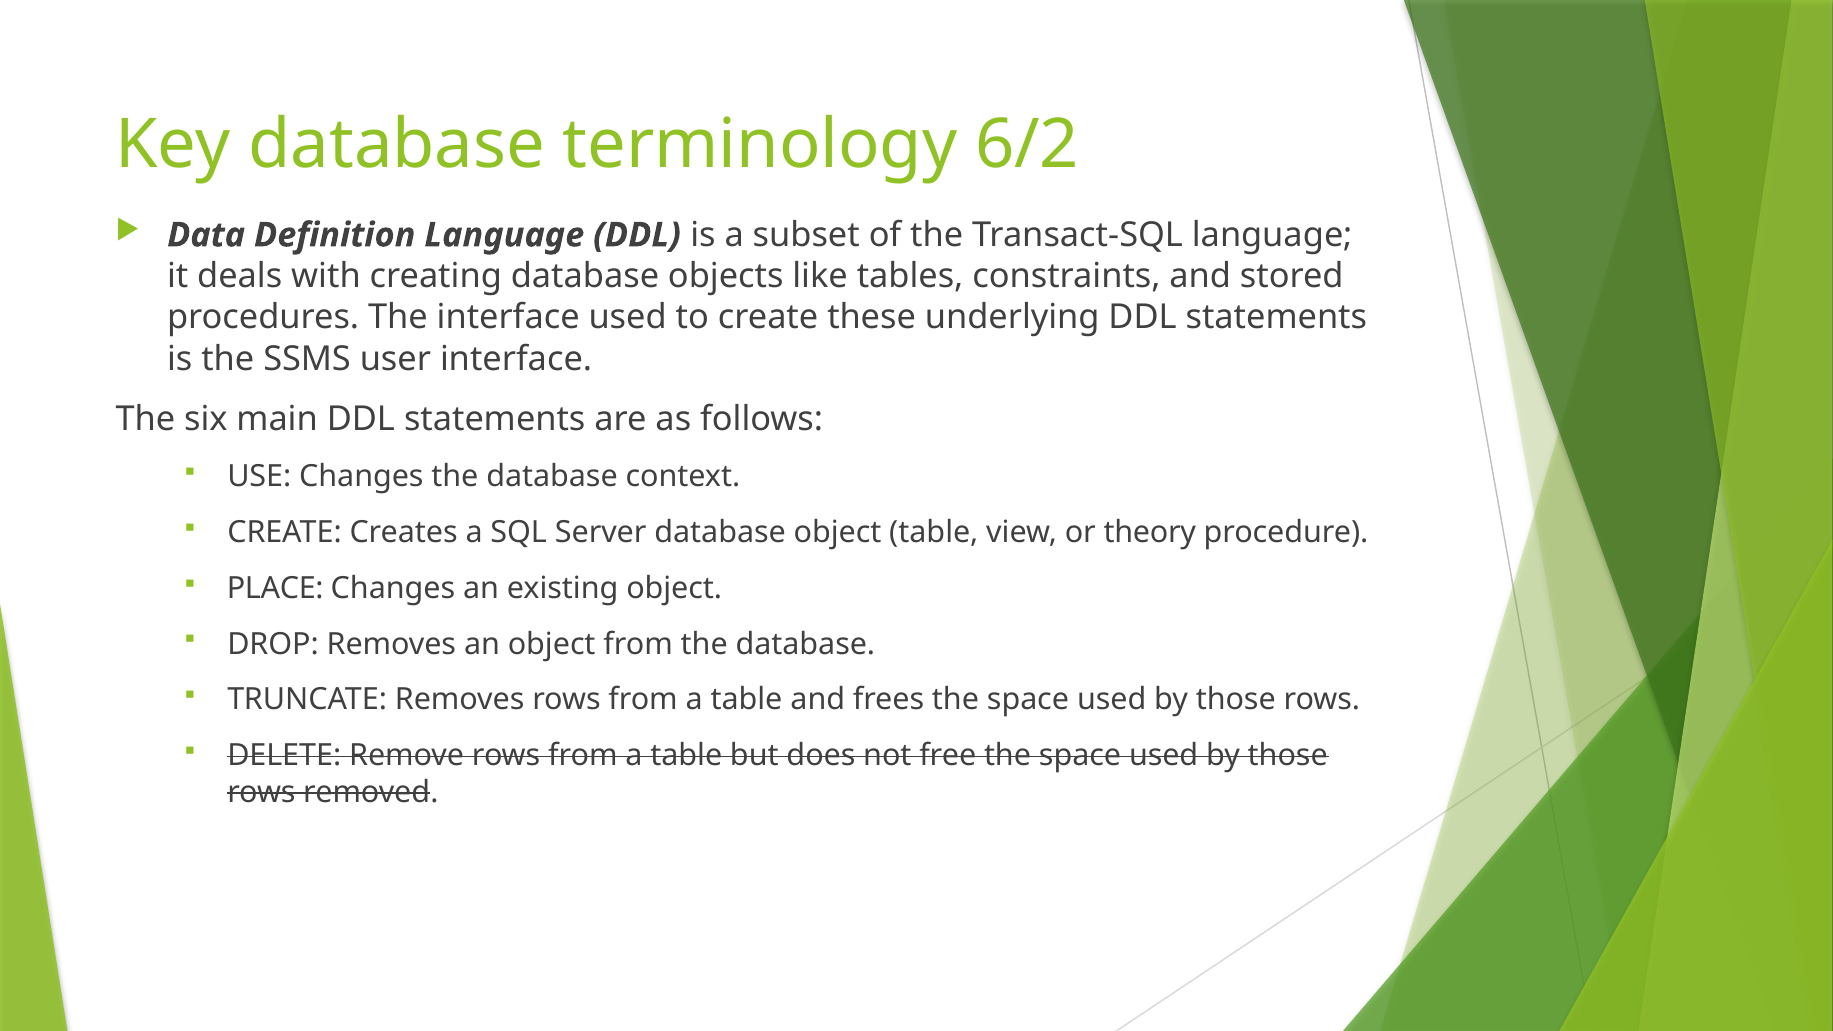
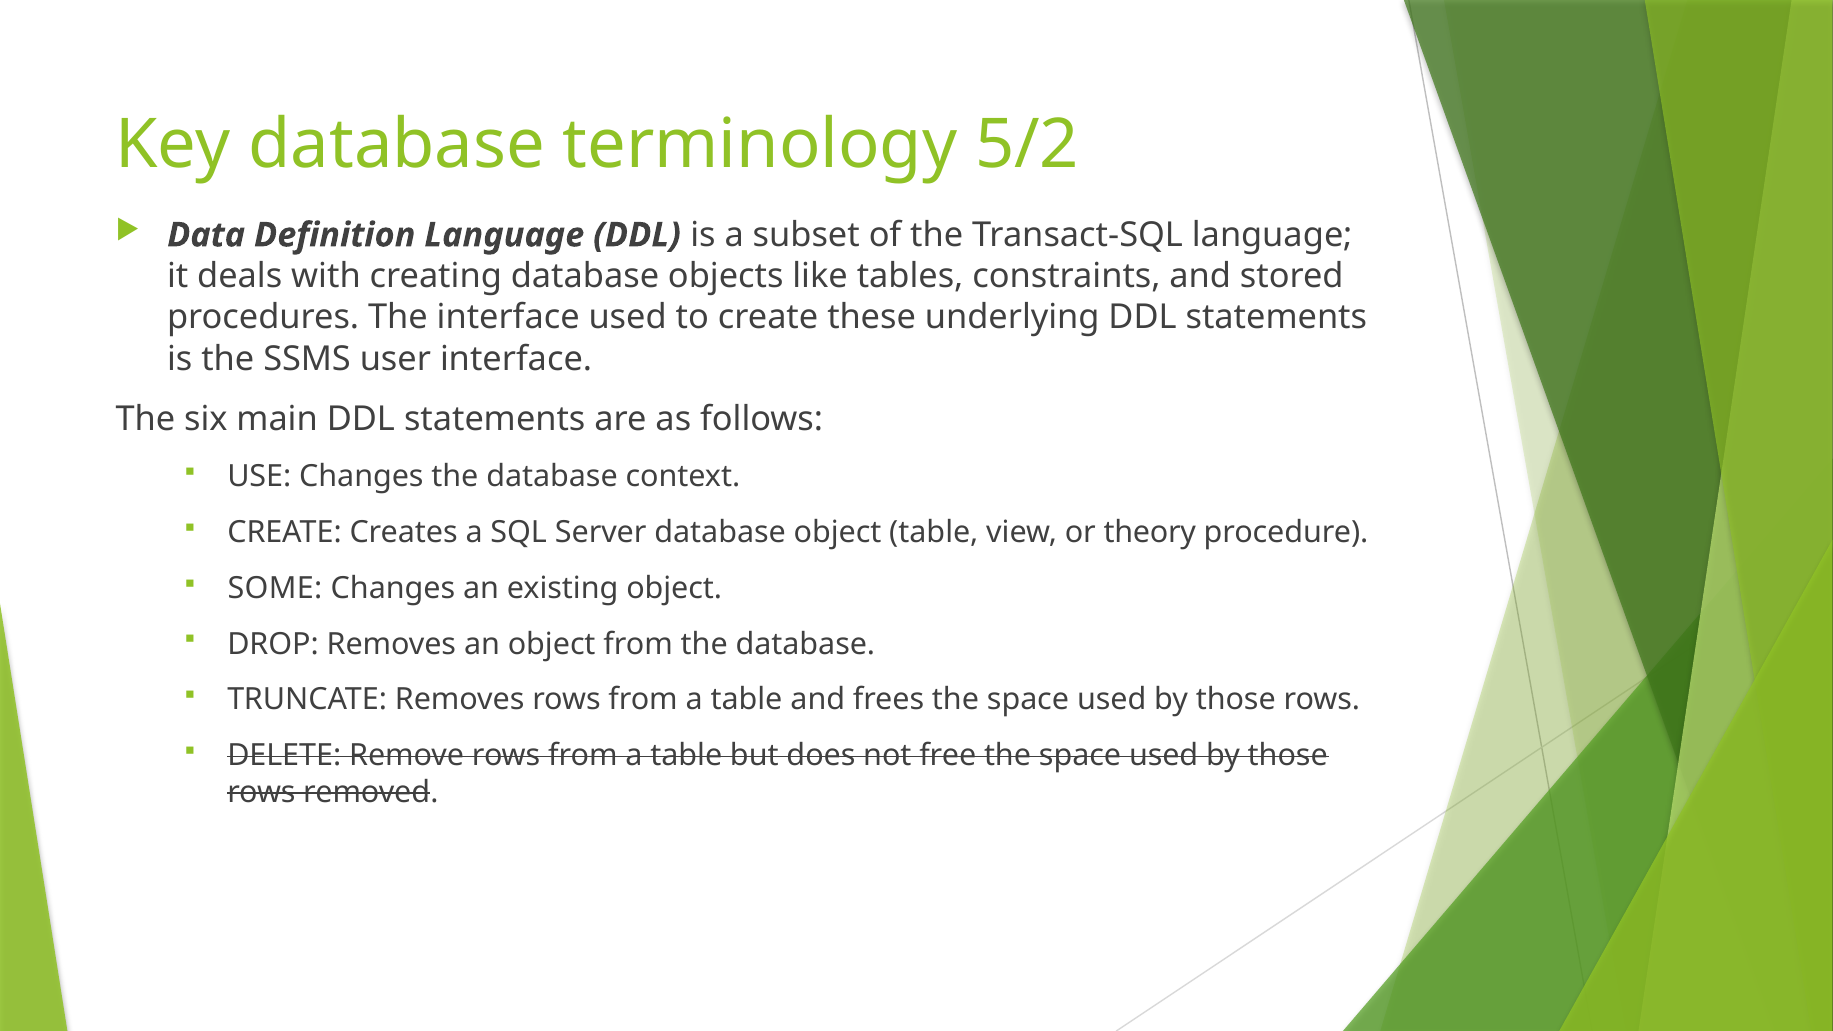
6/2: 6/2 -> 5/2 (1027, 145)
PLACE: PLACE -> SOME (275, 588)
